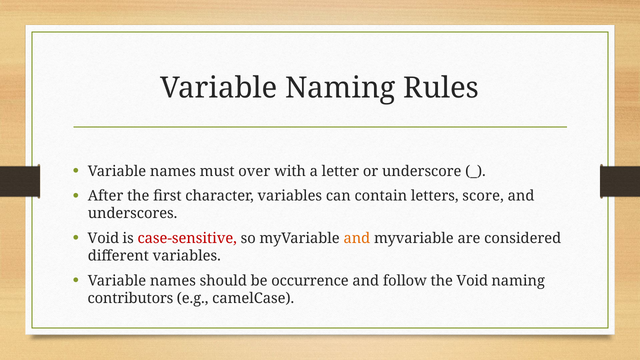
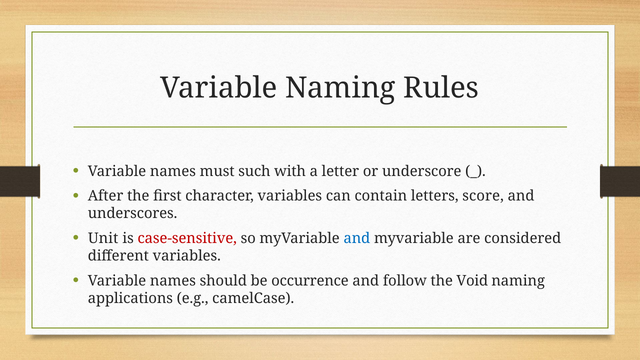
over: over -> such (254, 171)
Void: Void -> Unit (103, 238)
and colour: orange -> blue (357, 238)
contributors: contributors -> applications (130, 298)
